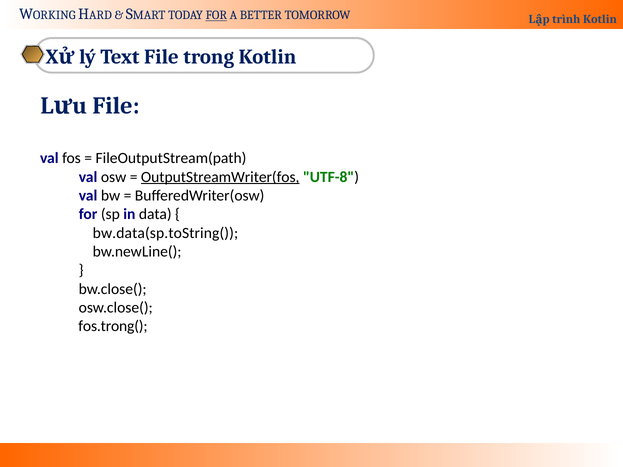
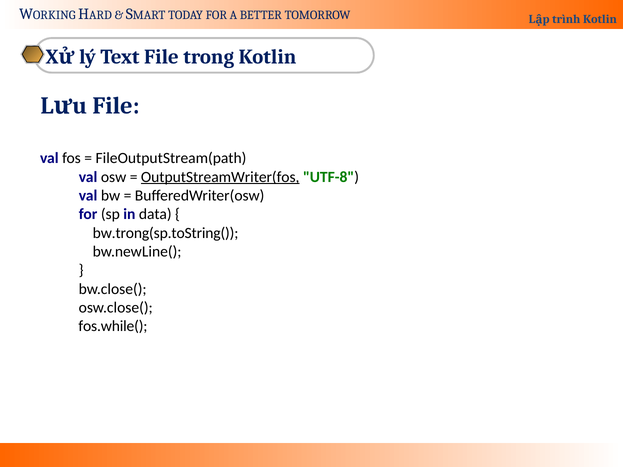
FOR underline: present -> none (216, 15)
bw.data(sp.toString(: bw.data(sp.toString( -> bw.trong(sp.toString( (166, 233)
fos.trong(: fos.trong( -> fos.while( (113, 327)
